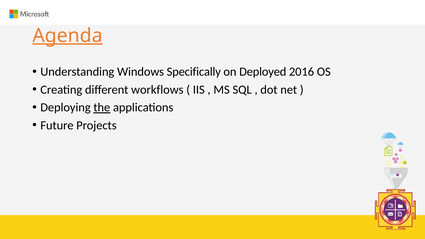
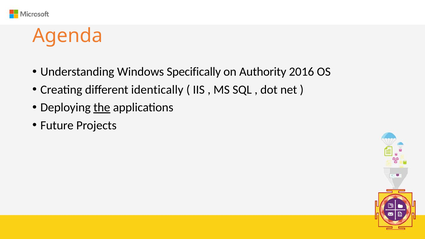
Agenda underline: present -> none (68, 36)
Deployed: Deployed -> Authority (263, 72)
workflows: workflows -> identically (157, 90)
